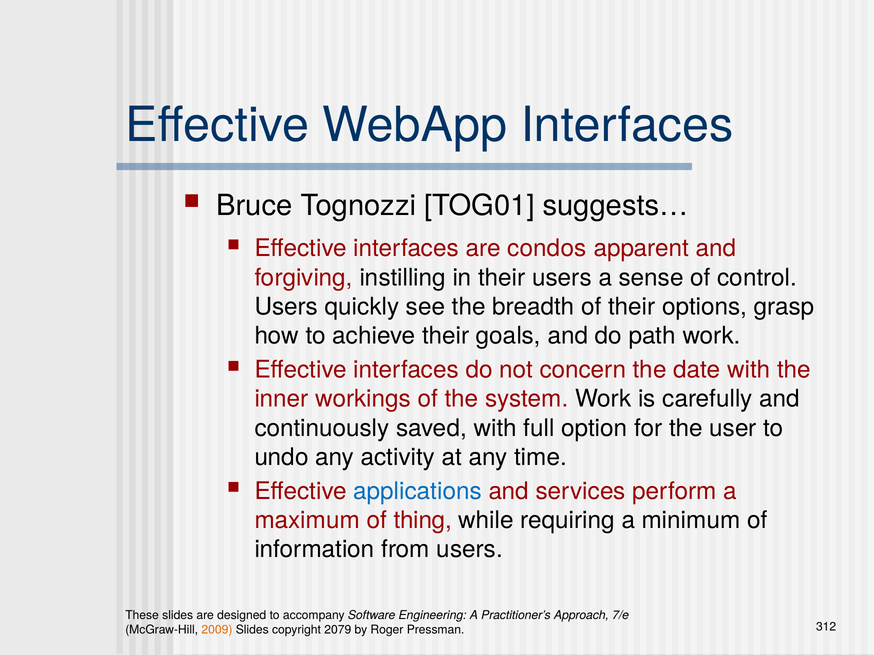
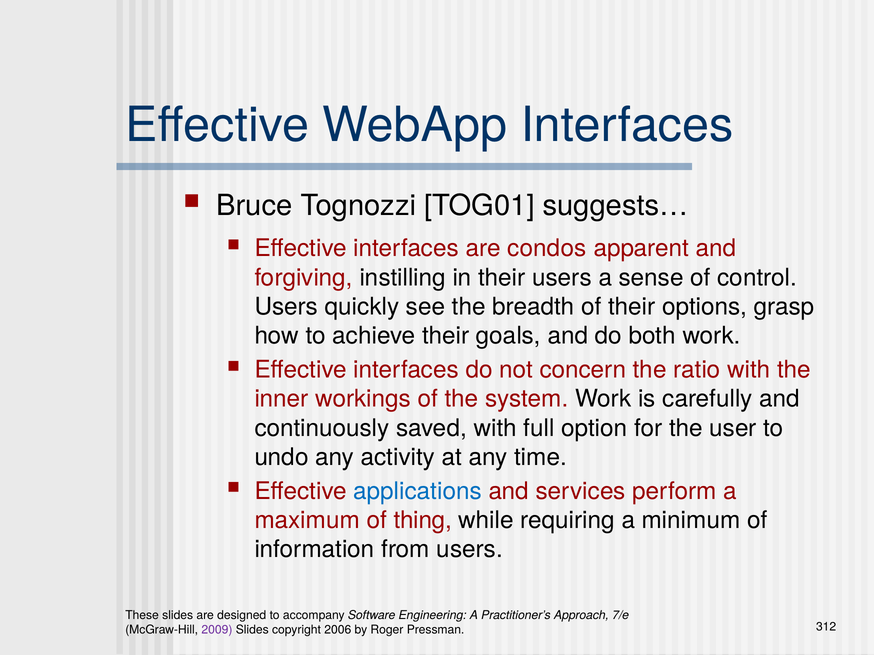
path: path -> both (652, 336)
date: date -> ratio (697, 370)
2009 colour: orange -> purple (217, 630)
2079: 2079 -> 2006 (338, 630)
